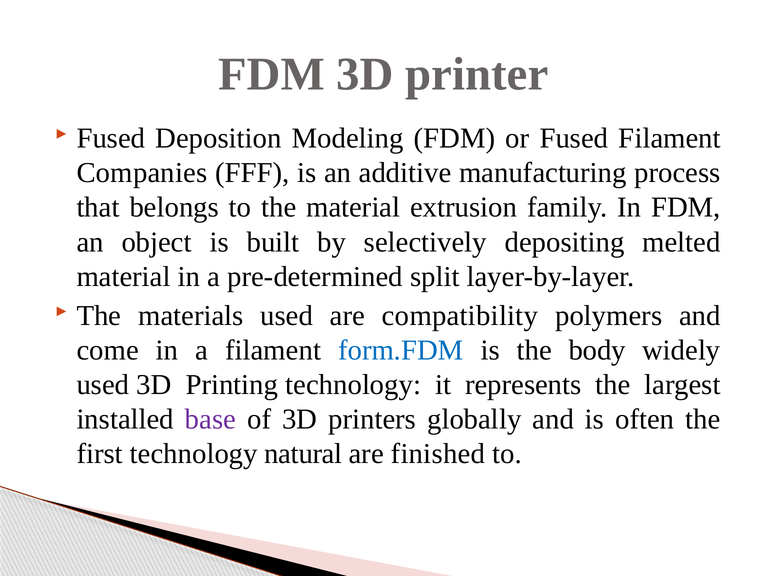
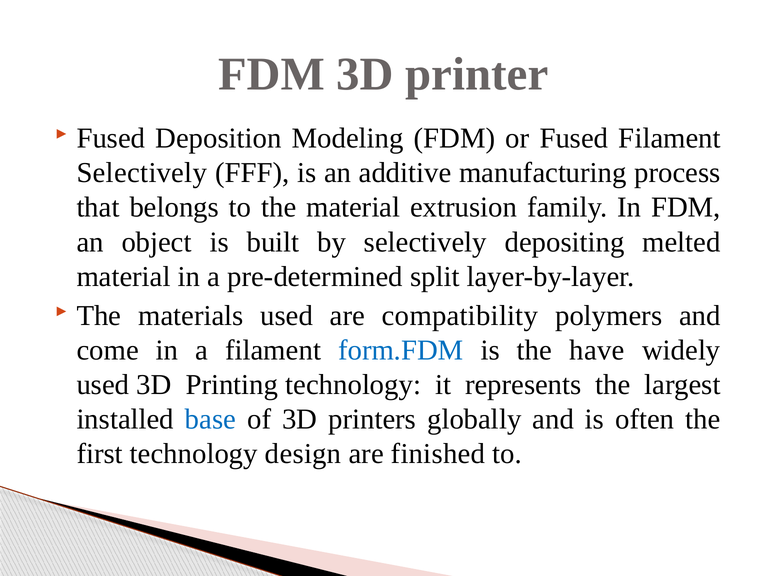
Companies: Companies -> Selectively (142, 173)
body: body -> have (597, 350)
base colour: purple -> blue (210, 419)
natural: natural -> design (303, 453)
